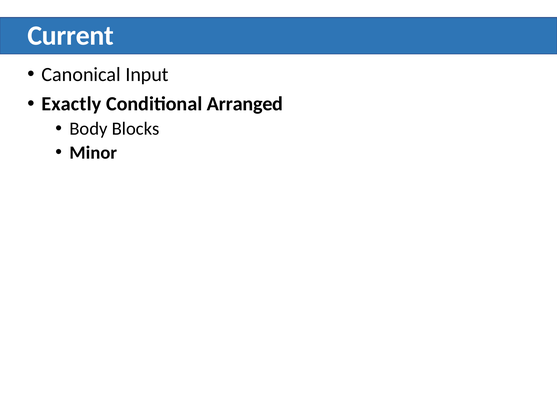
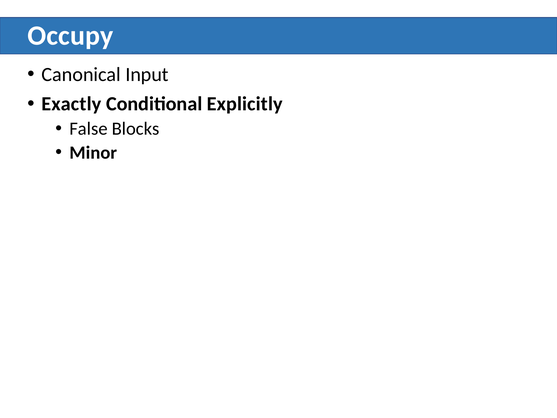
Current: Current -> Occupy (70, 36)
Arranged: Arranged -> Explicitly (245, 104)
Body: Body -> False (88, 129)
